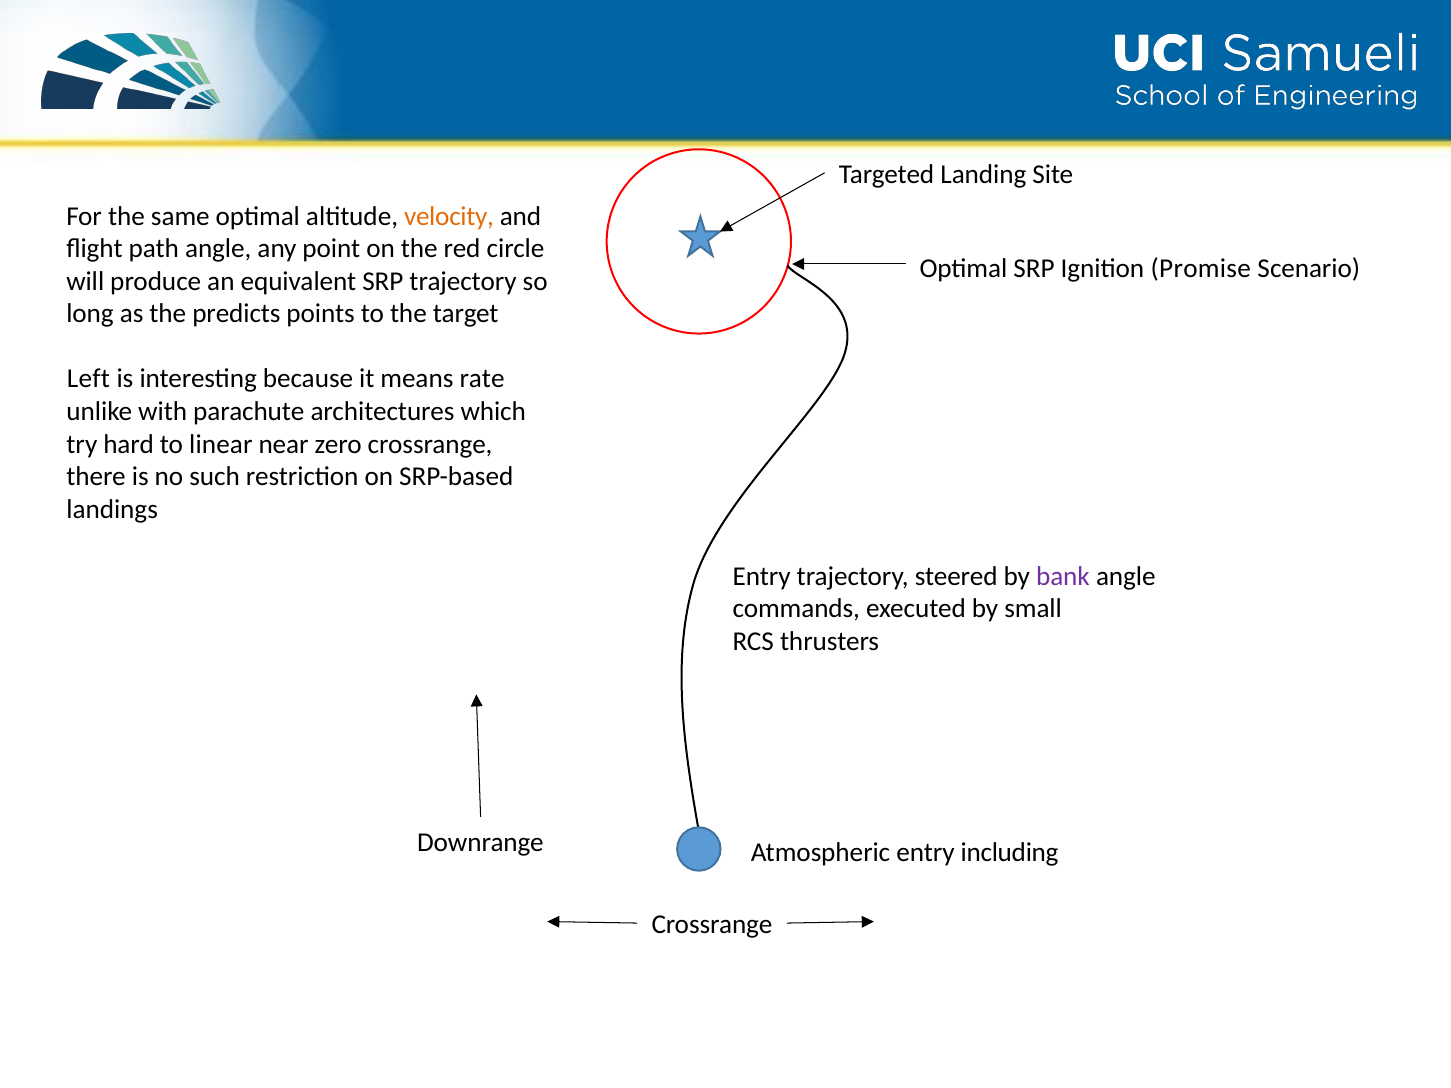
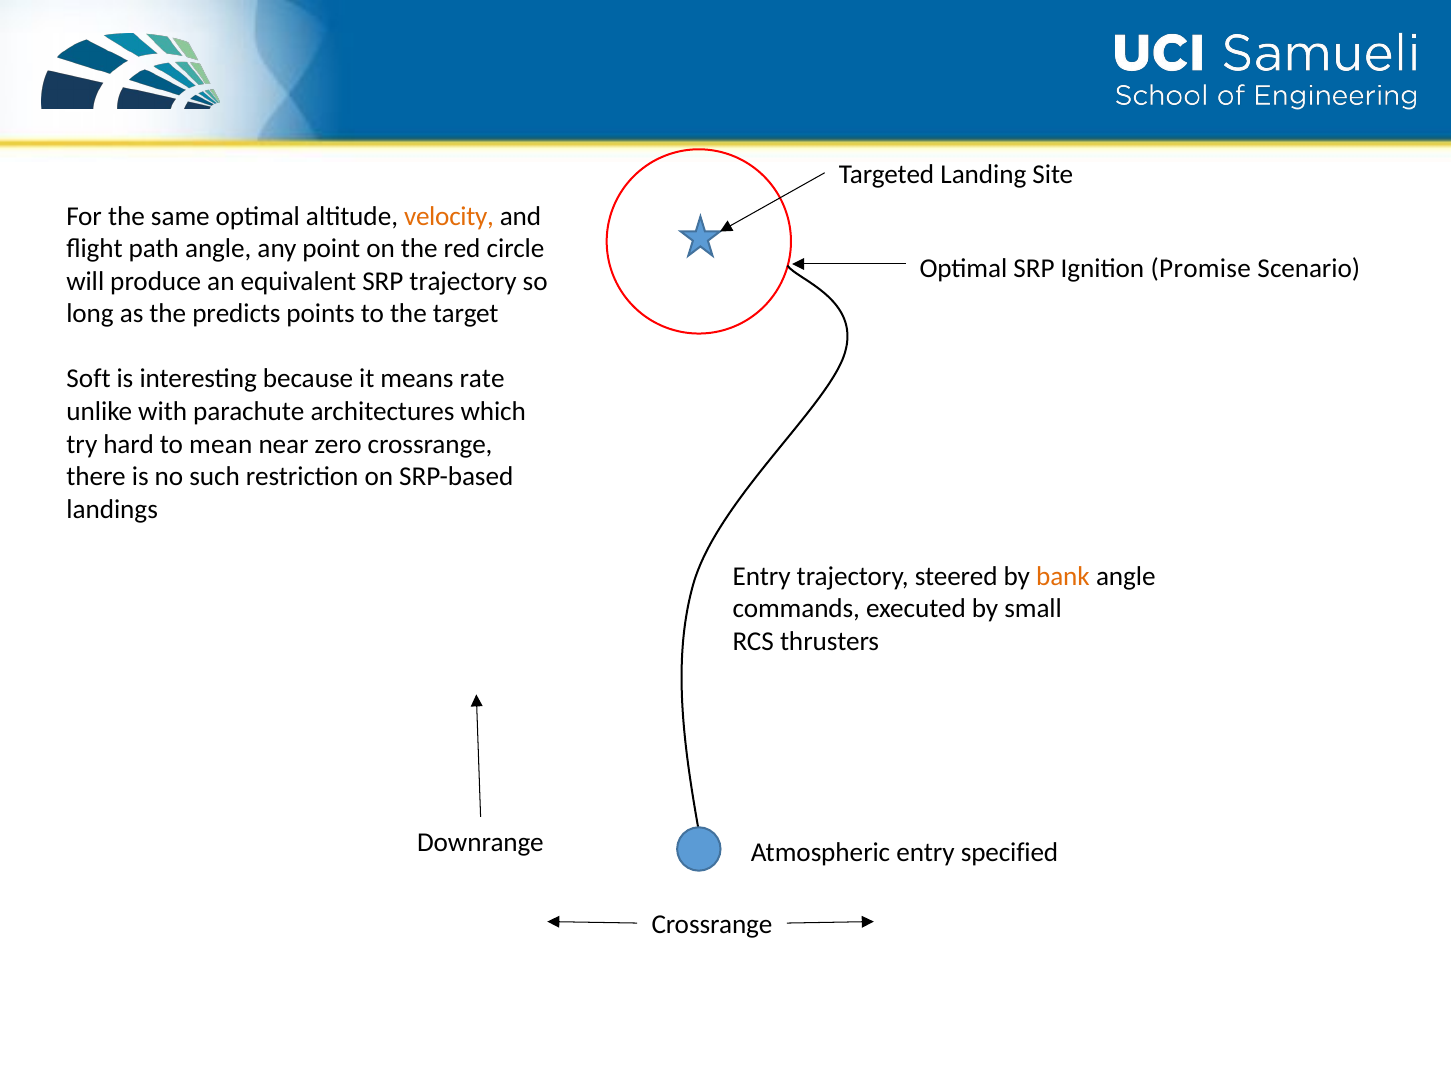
Left: Left -> Soft (89, 379)
linear: linear -> mean (221, 444)
bank colour: purple -> orange (1063, 576)
including: including -> specified (1009, 852)
